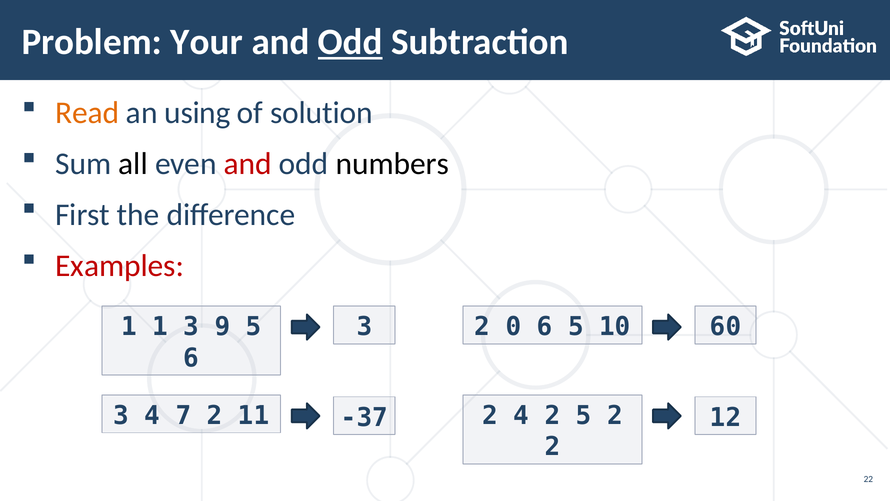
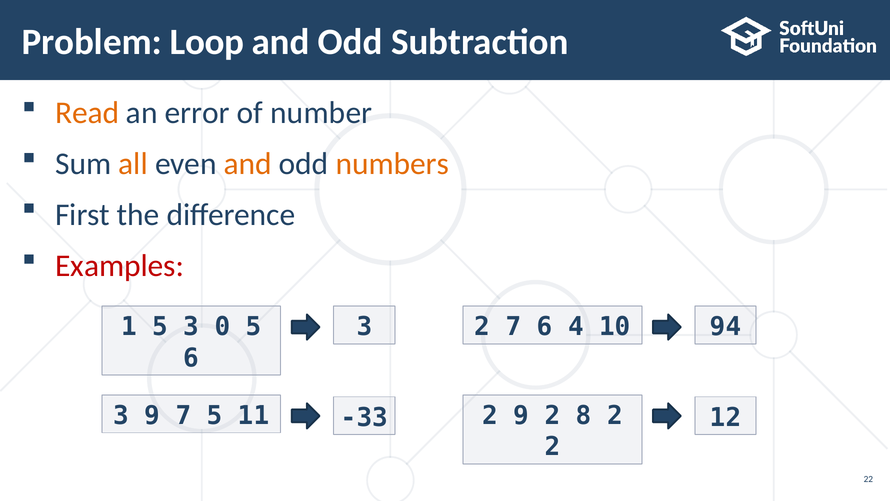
Your: Your -> Loop (207, 42)
Odd underline: present -> none (350, 42)
using: using -> error (197, 113)
solution: solution -> number (321, 113)
all colour: black -> orange (133, 164)
and colour: red -> orange (248, 164)
numbers colour: black -> orange (392, 164)
1 1: 1 -> 5 (160, 327)
9: 9 -> 0 (222, 327)
2 0: 0 -> 7 (513, 327)
6 5: 5 -> 4 (576, 327)
60: 60 -> 94 (726, 327)
3 4: 4 -> 9 (152, 415)
7 2: 2 -> 5 (215, 415)
-37: -37 -> -33 (364, 417)
2 4: 4 -> 9 (521, 415)
2 5: 5 -> 8 (584, 415)
